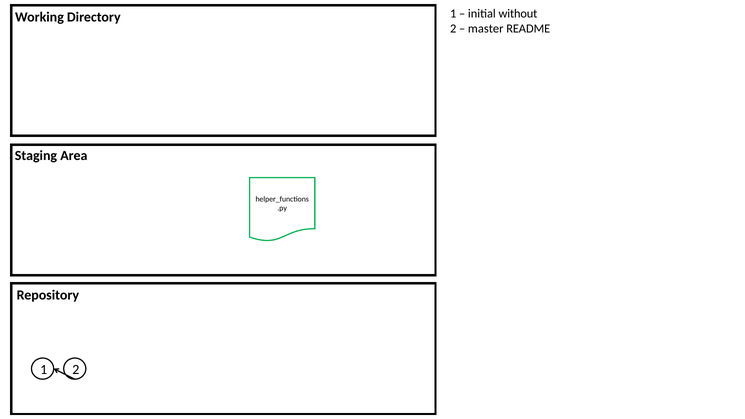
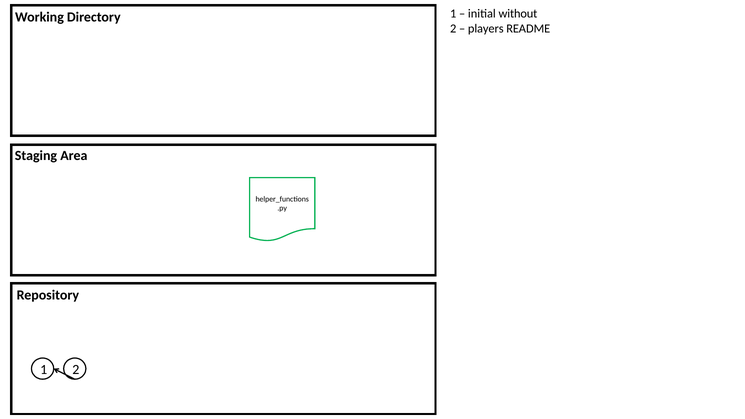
master: master -> players (486, 29)
